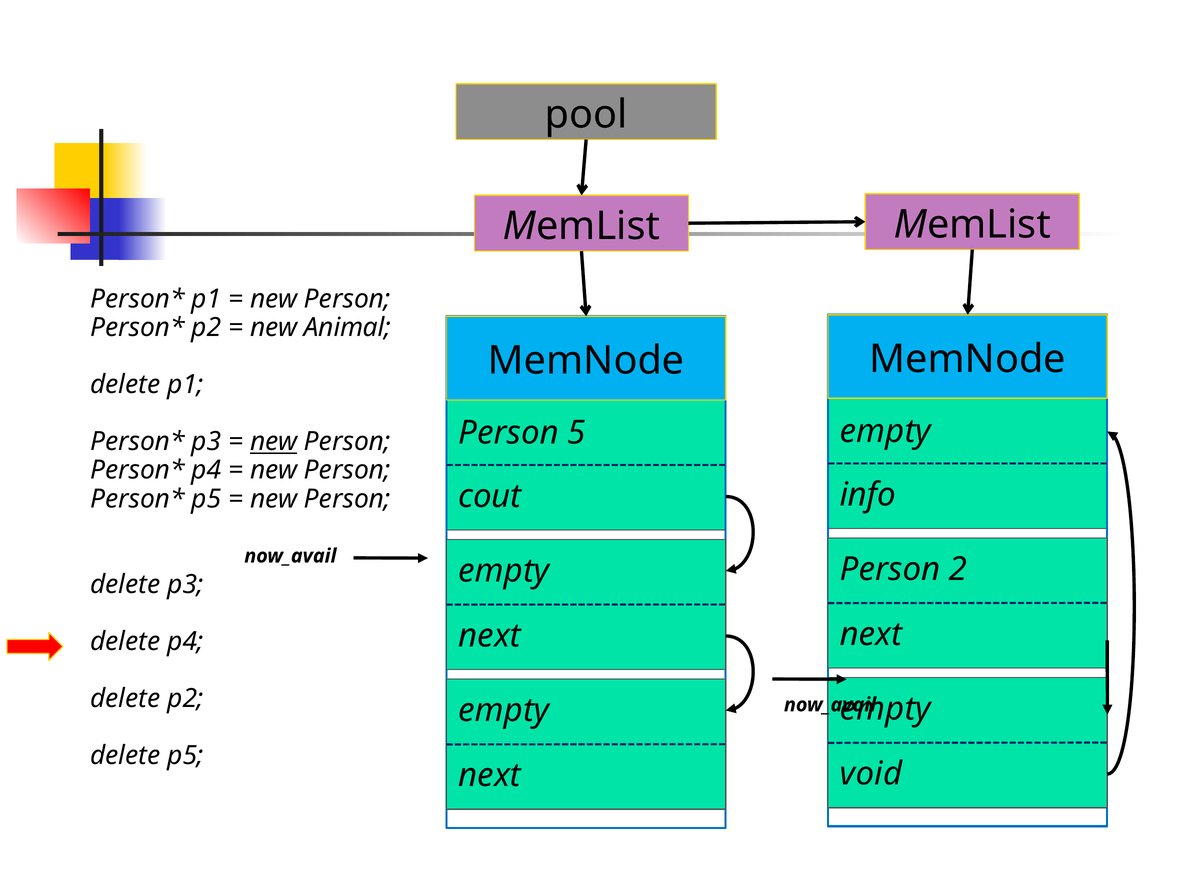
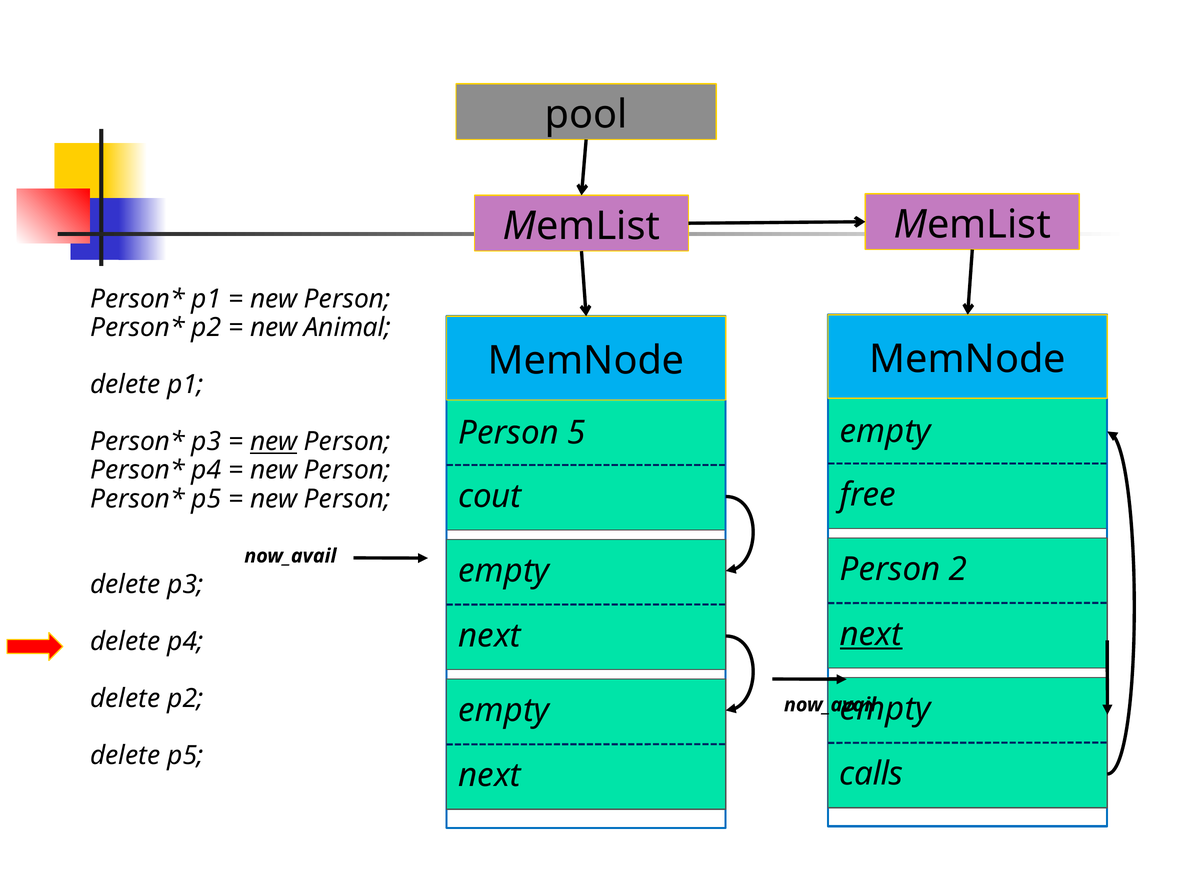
info: info -> free (868, 495)
next underline: none -> present (871, 635)
void: void -> calls (871, 774)
